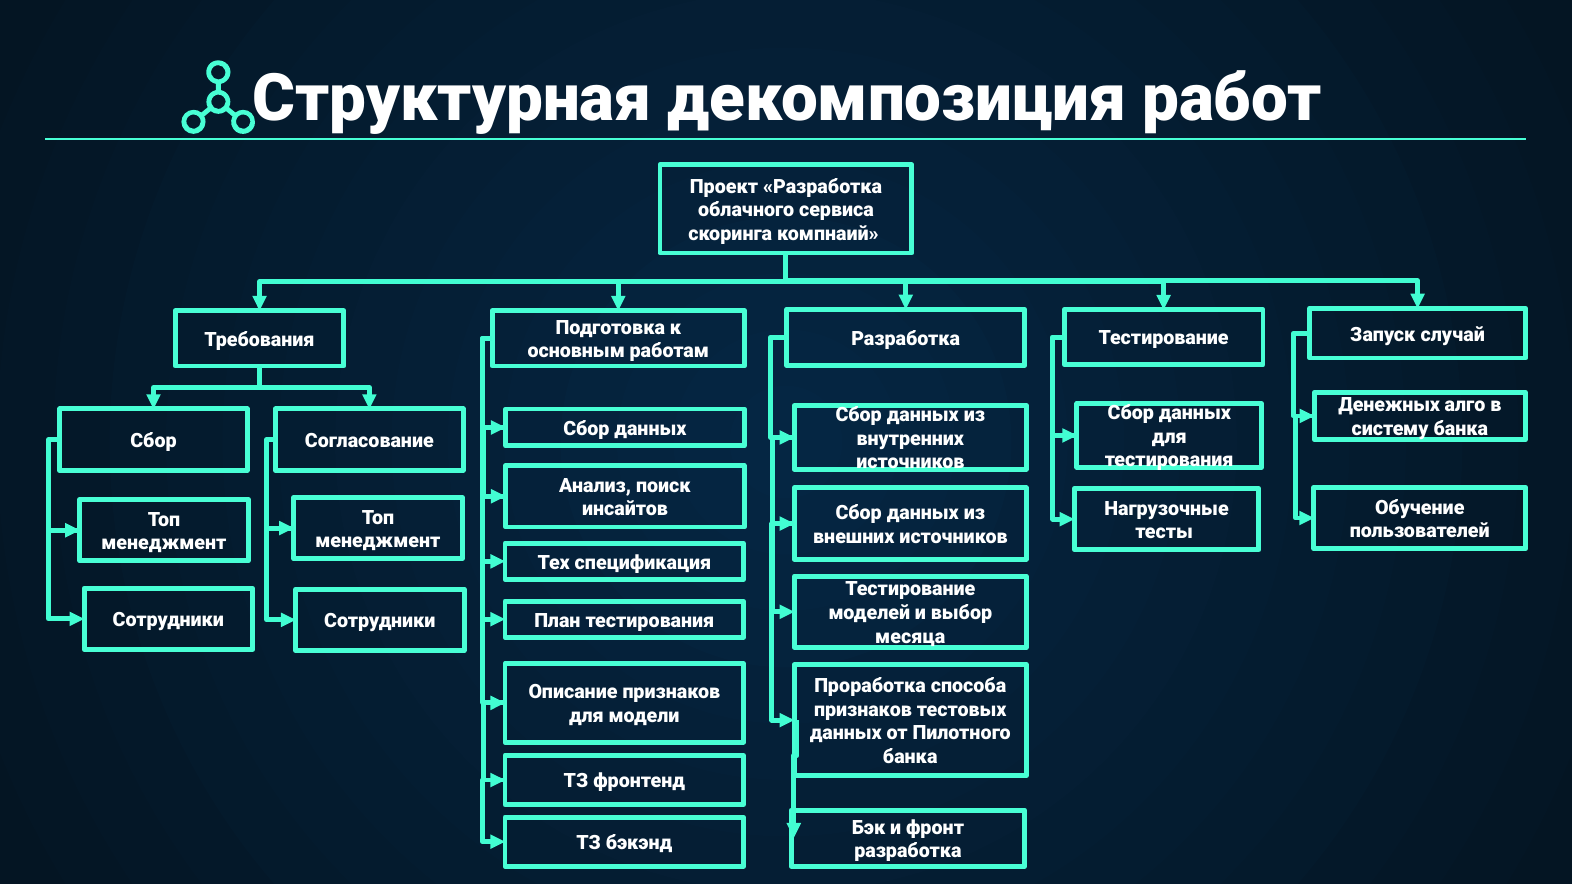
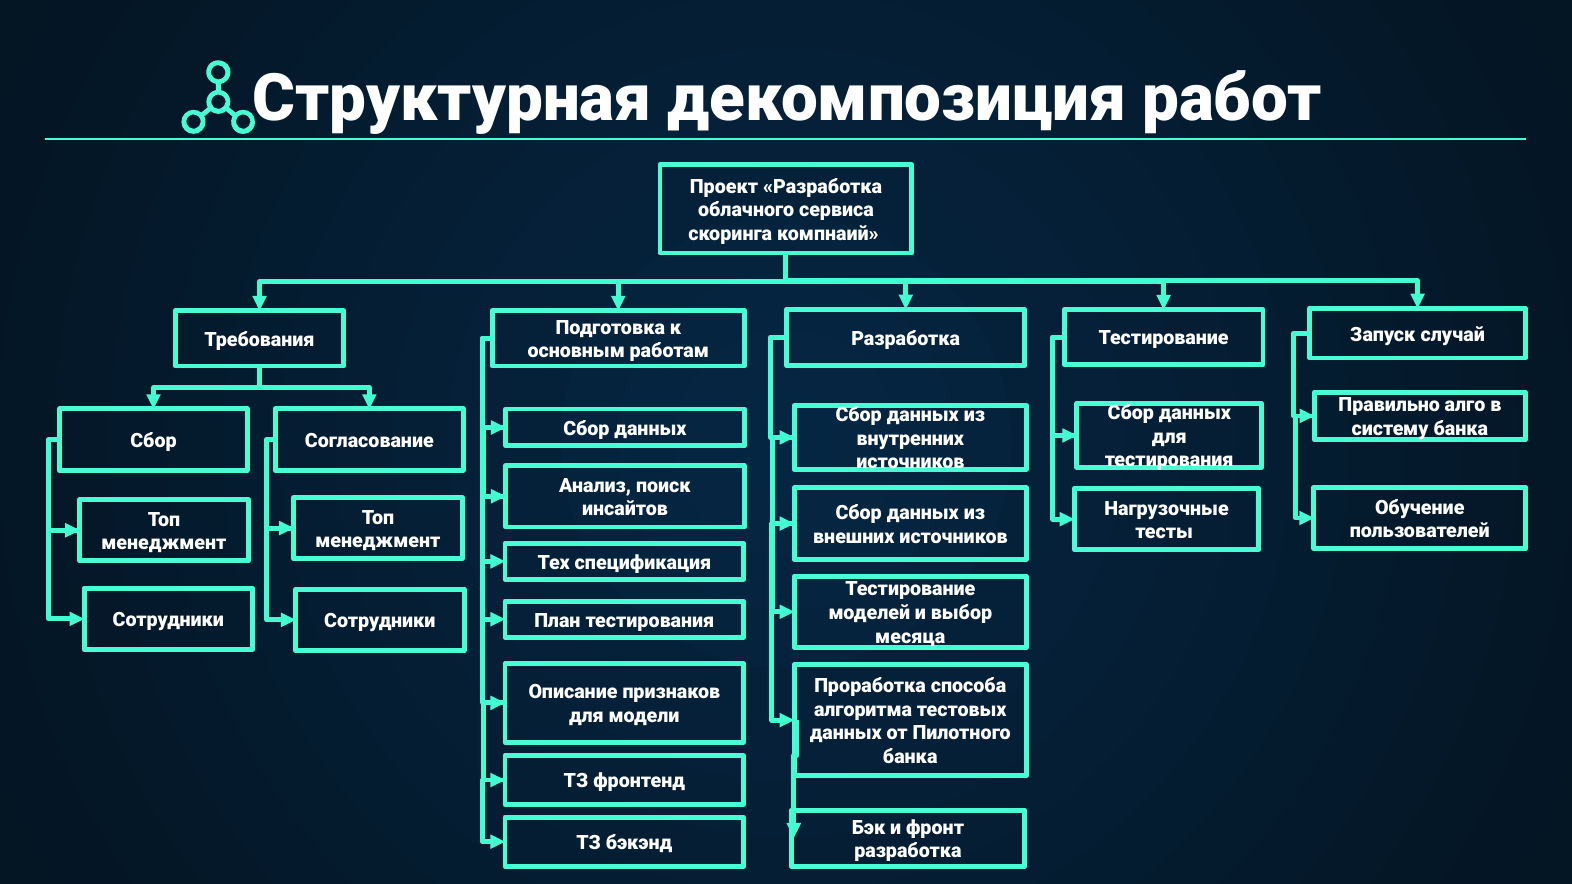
Денежных: Денежных -> Правильно (1389, 406)
признаков: признаков -> алгоритма (863, 710)
